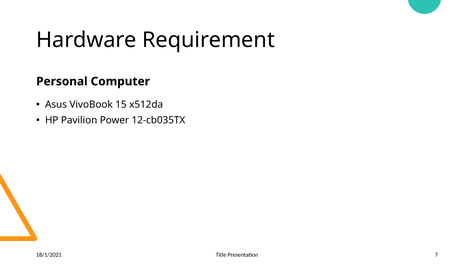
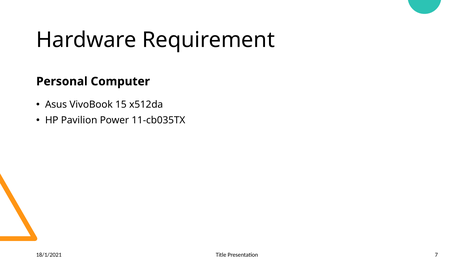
12-cb035TX: 12-cb035TX -> 11-cb035TX (158, 120)
